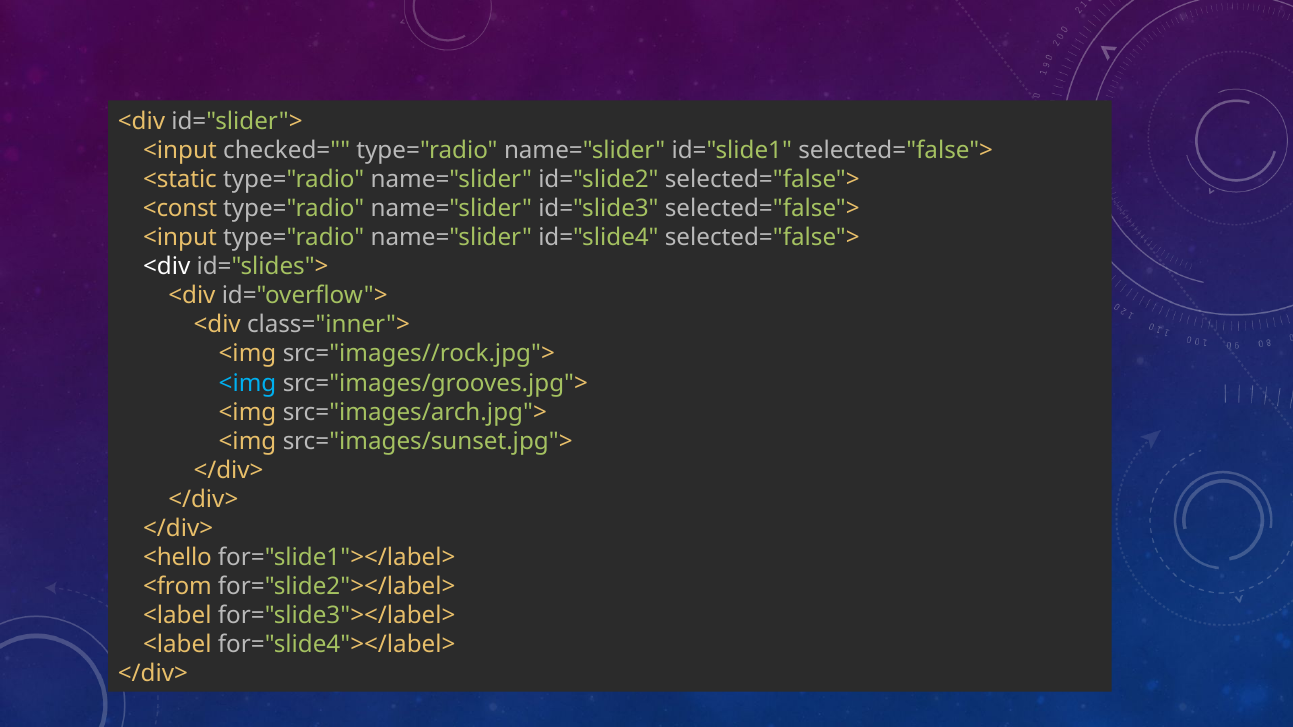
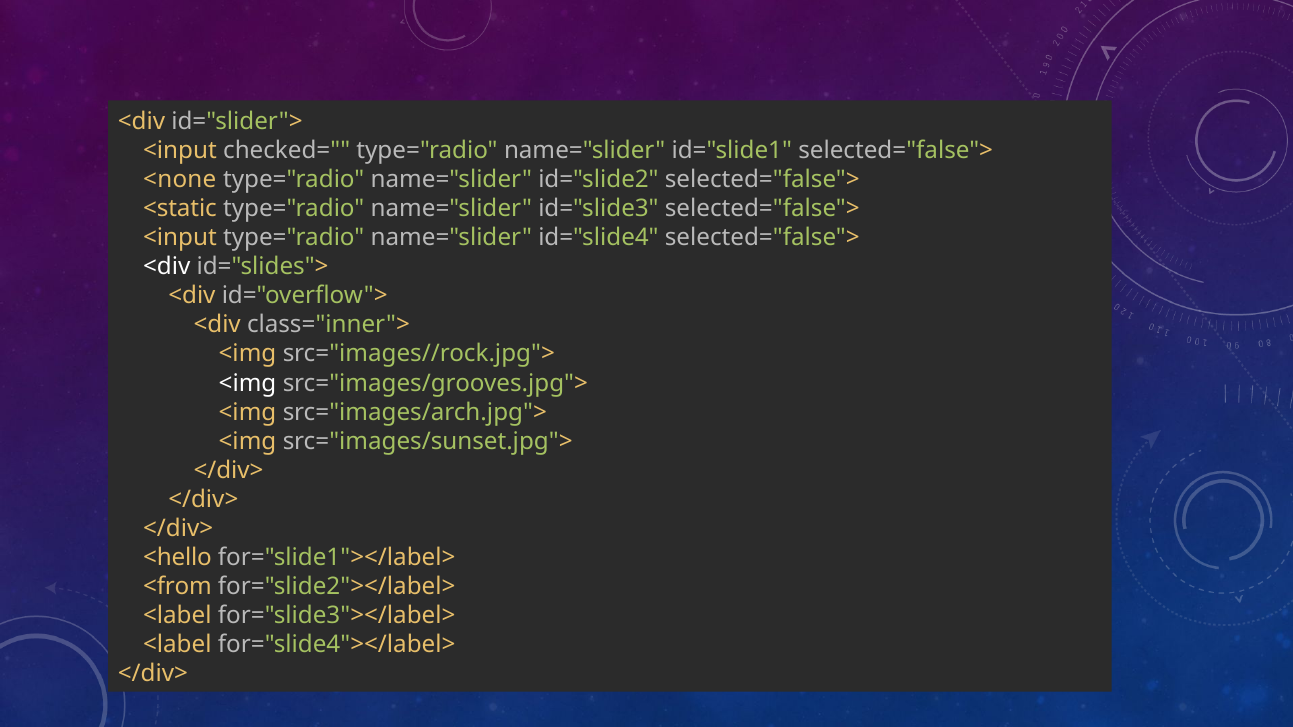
<static: <static -> <none (180, 180)
<const: <const -> <static (180, 209)
<img colour: light blue -> white (248, 383)
